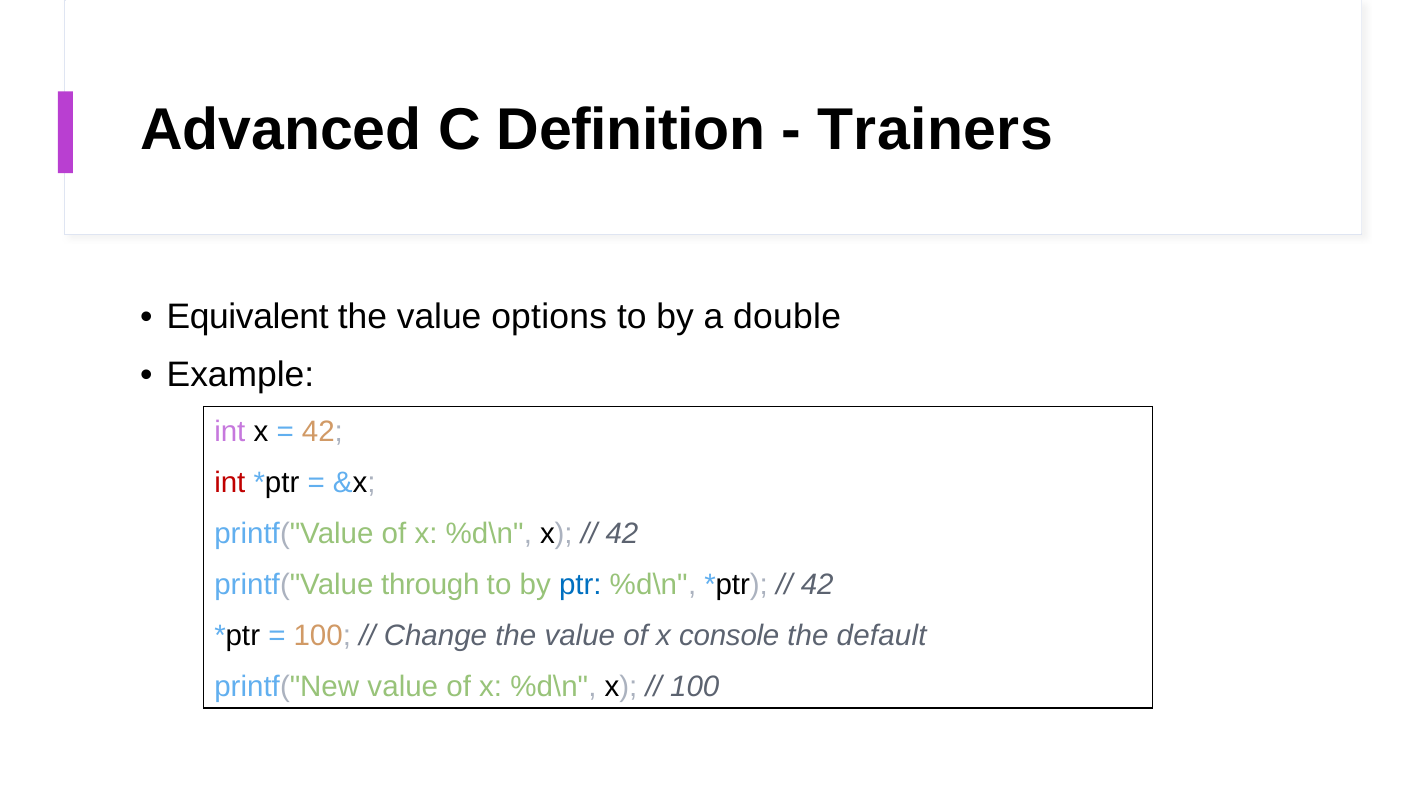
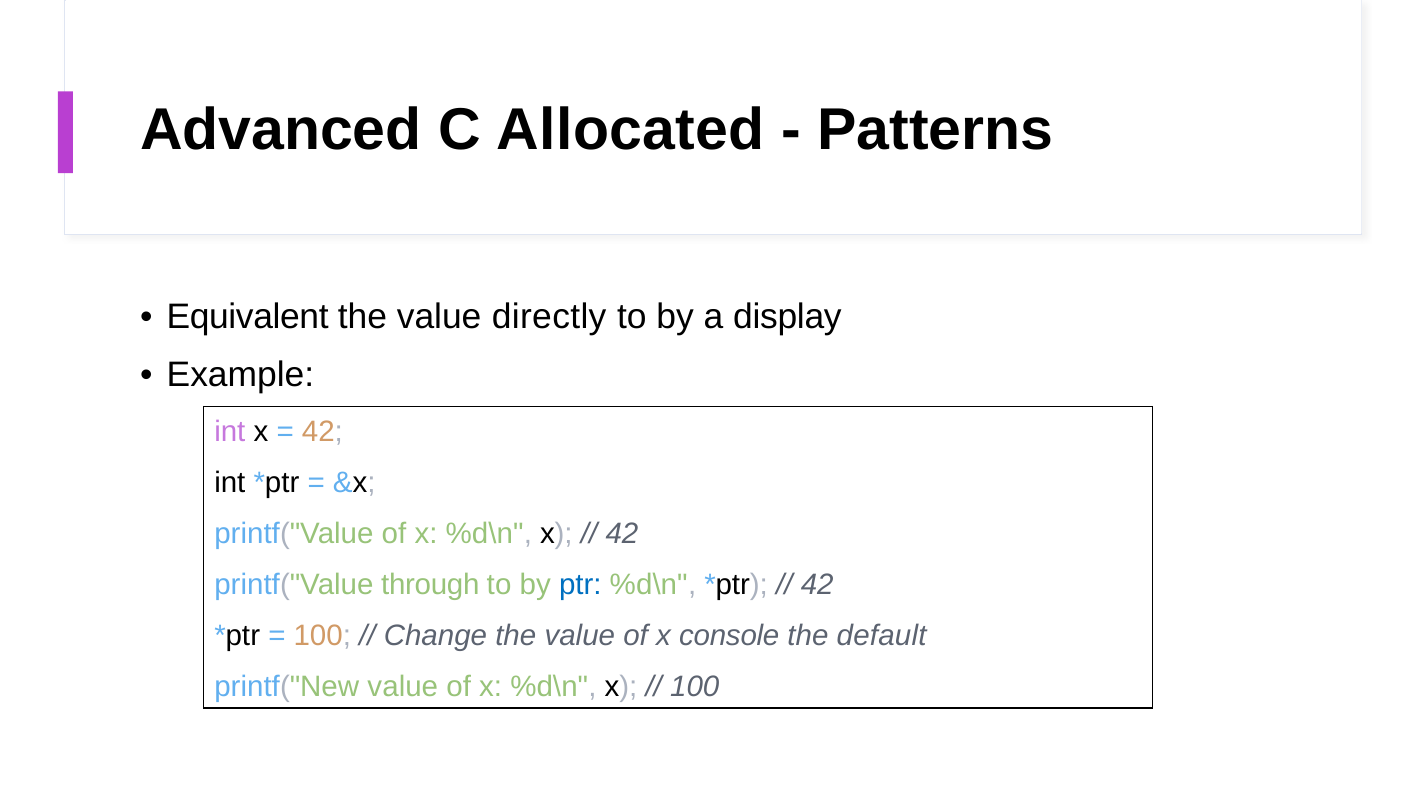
Definition: Definition -> Allocated (631, 131)
Trainers: Trainers -> Patterns (935, 131)
options: options -> directly (549, 317)
double: double -> display (787, 317)
int colour: red -> black (230, 483)
